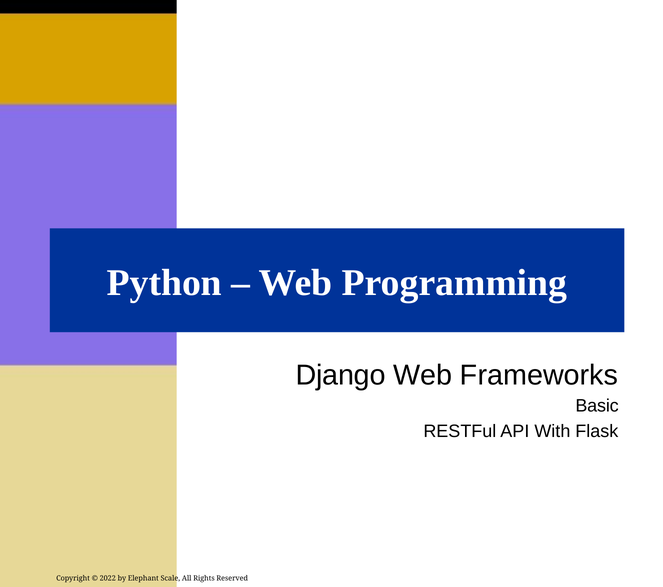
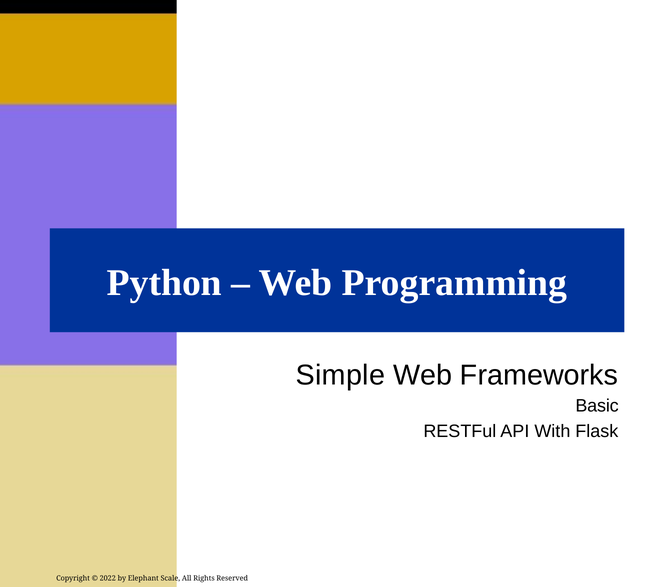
Django: Django -> Simple (340, 375)
